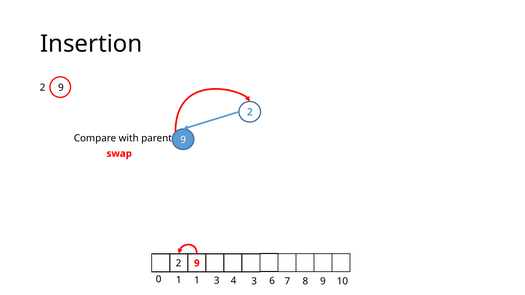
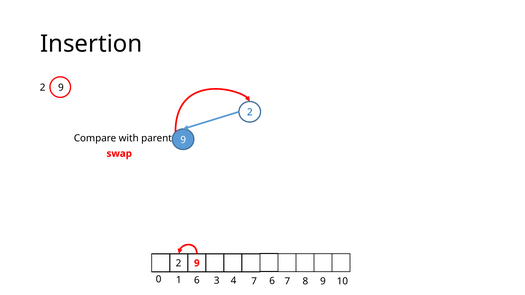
1 1: 1 -> 6 (197, 281)
4 3: 3 -> 7 (254, 282)
